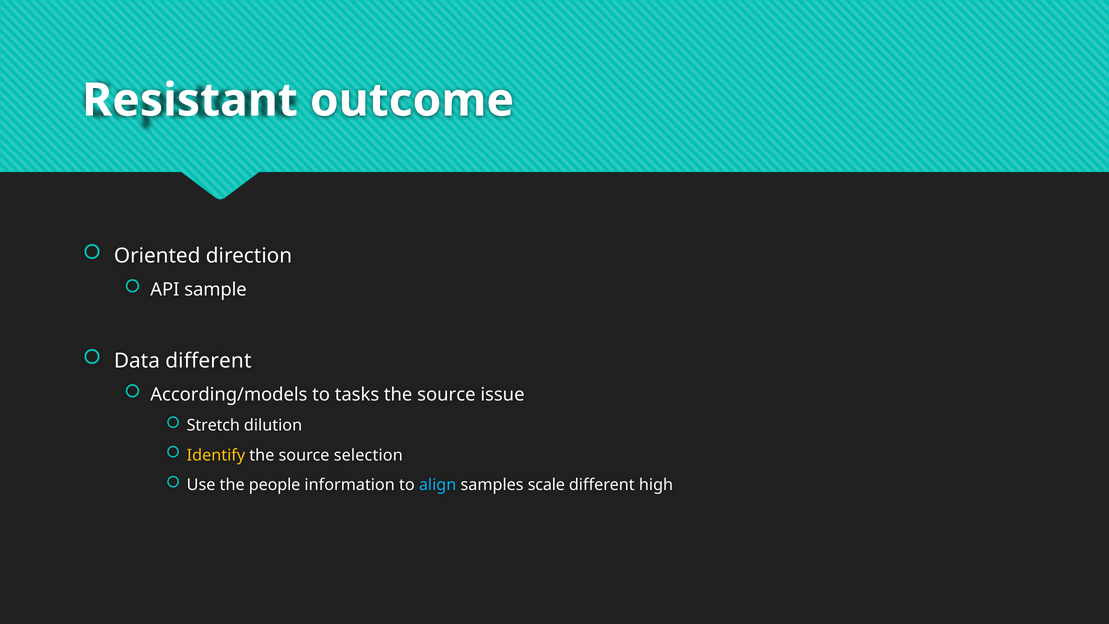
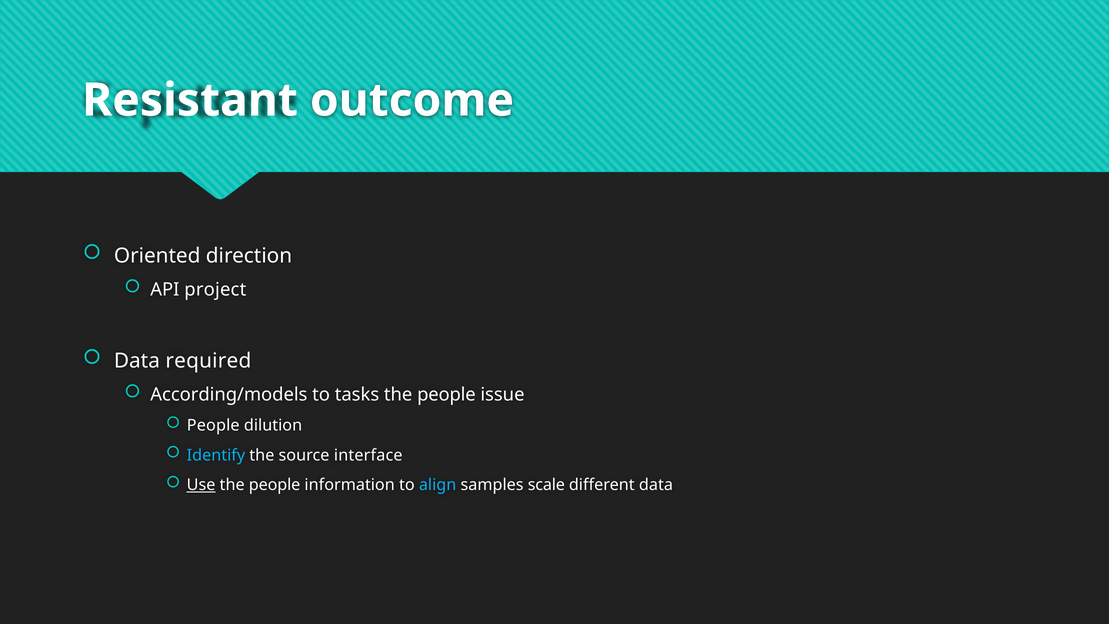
sample: sample -> project (215, 290)
Data different: different -> required (208, 361)
source: source -> people (446, 395)
Stretch: Stretch -> People (213, 425)
Identify colour: yellow -> light blue (216, 455)
selection: selection -> interface (368, 455)
Use underline: none -> present (201, 485)
different high: high -> data (656, 485)
